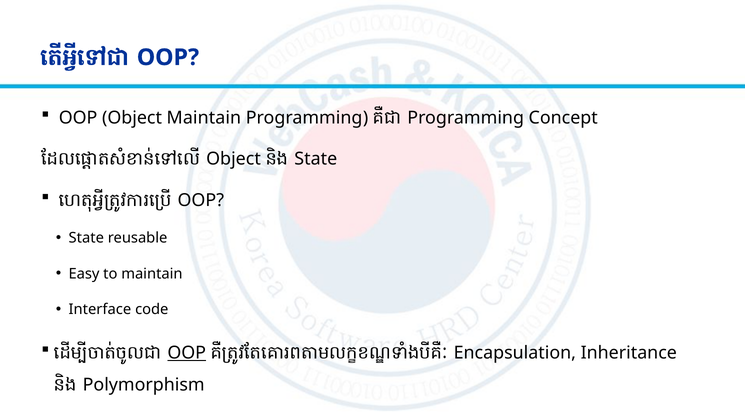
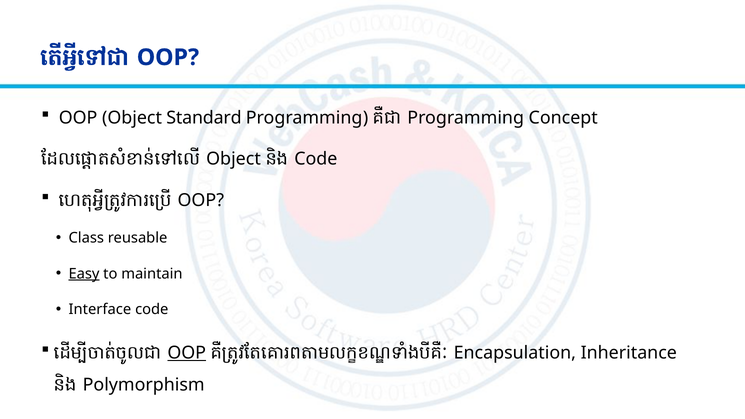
Object Maintain: Maintain -> Standard (204, 118)
State: State -> Code (316, 159)
State: State -> Class (86, 238)
Easy underline: none -> present (84, 274)
